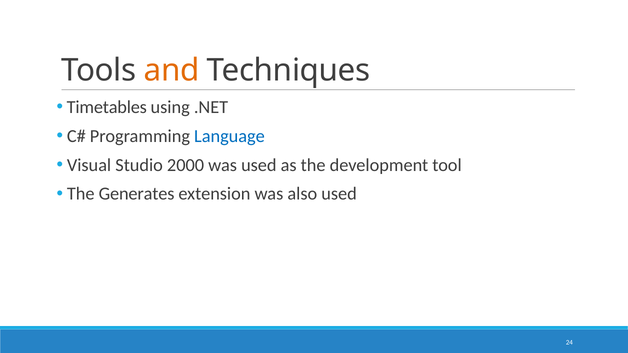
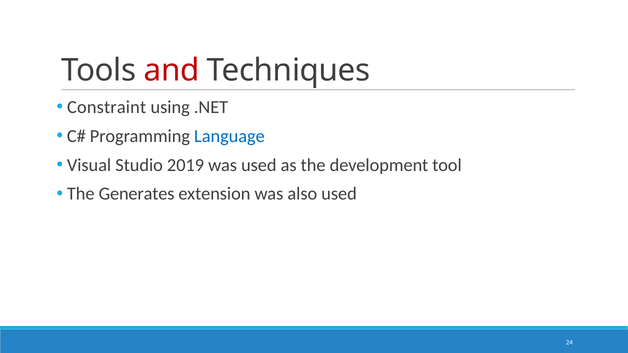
and colour: orange -> red (172, 70)
Timetables: Timetables -> Constraint (107, 107)
2000: 2000 -> 2019 (186, 165)
